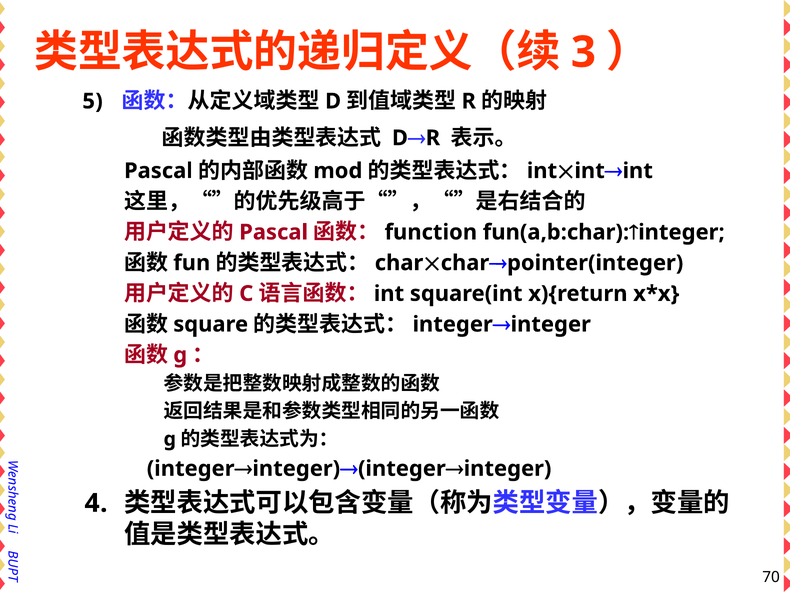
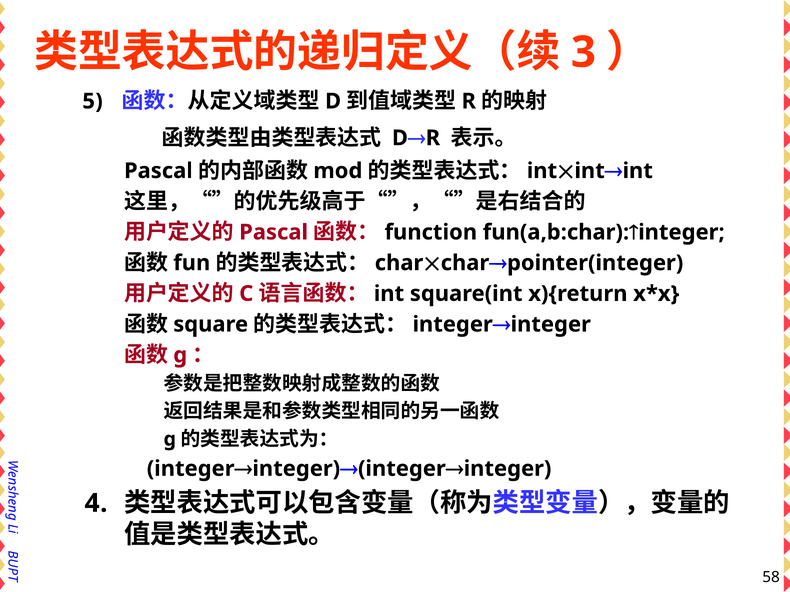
70: 70 -> 58 (771, 578)
